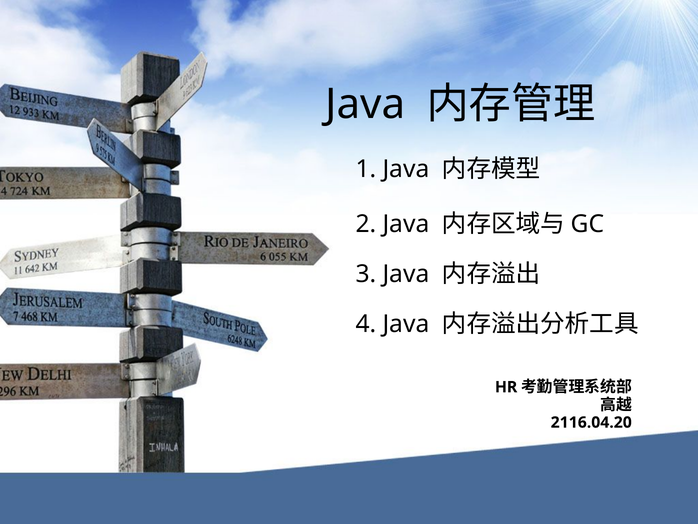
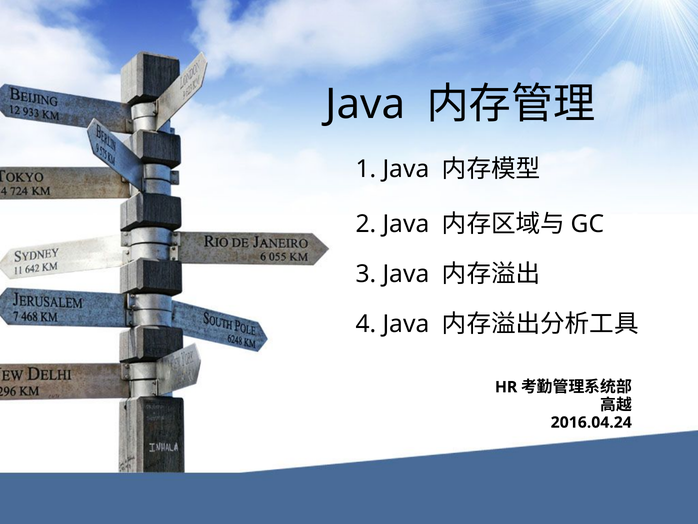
2116.04.20: 2116.04.20 -> 2016.04.24 (591, 422)
